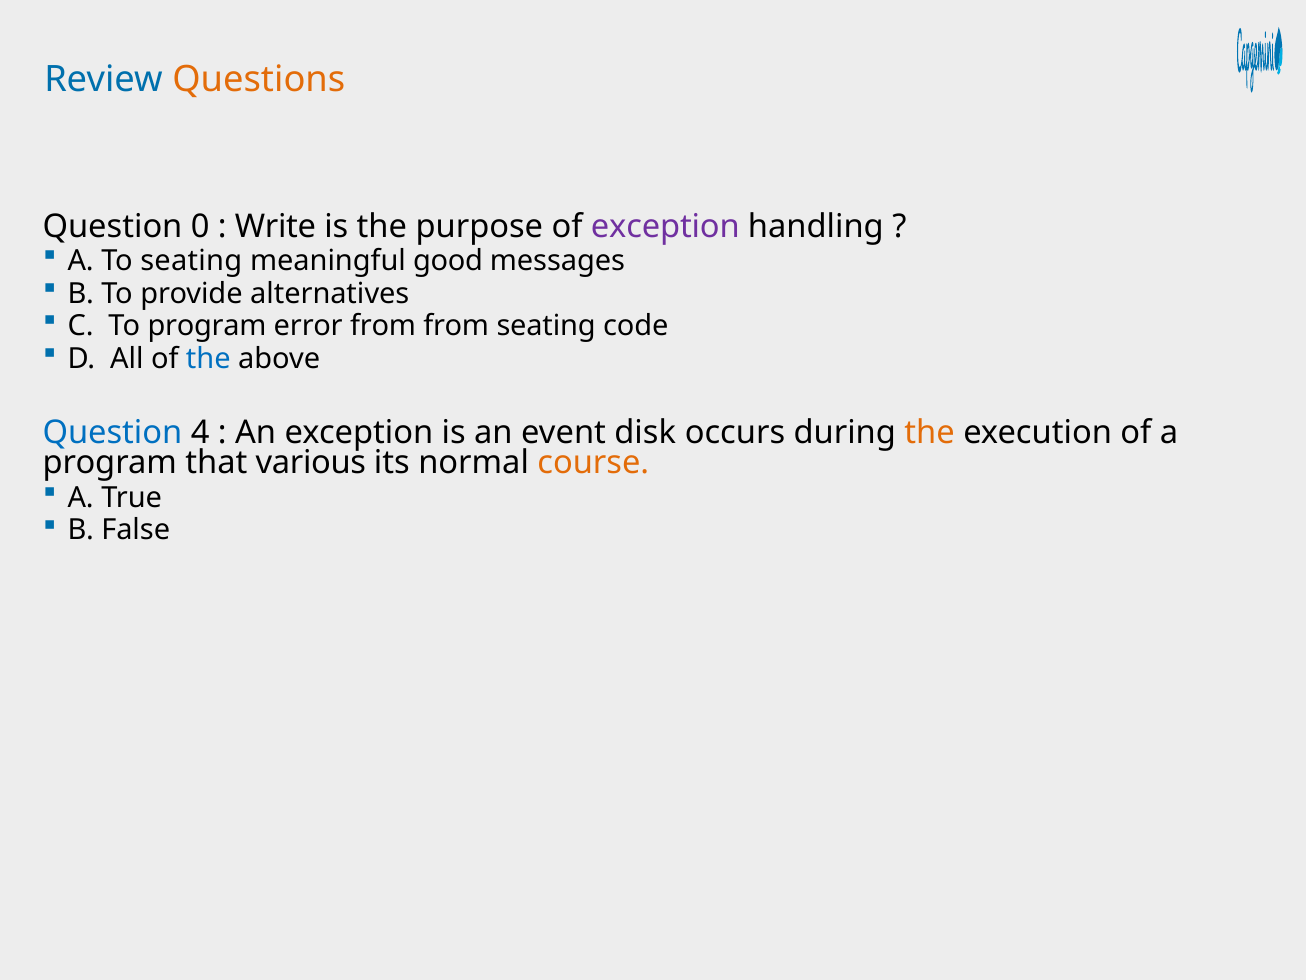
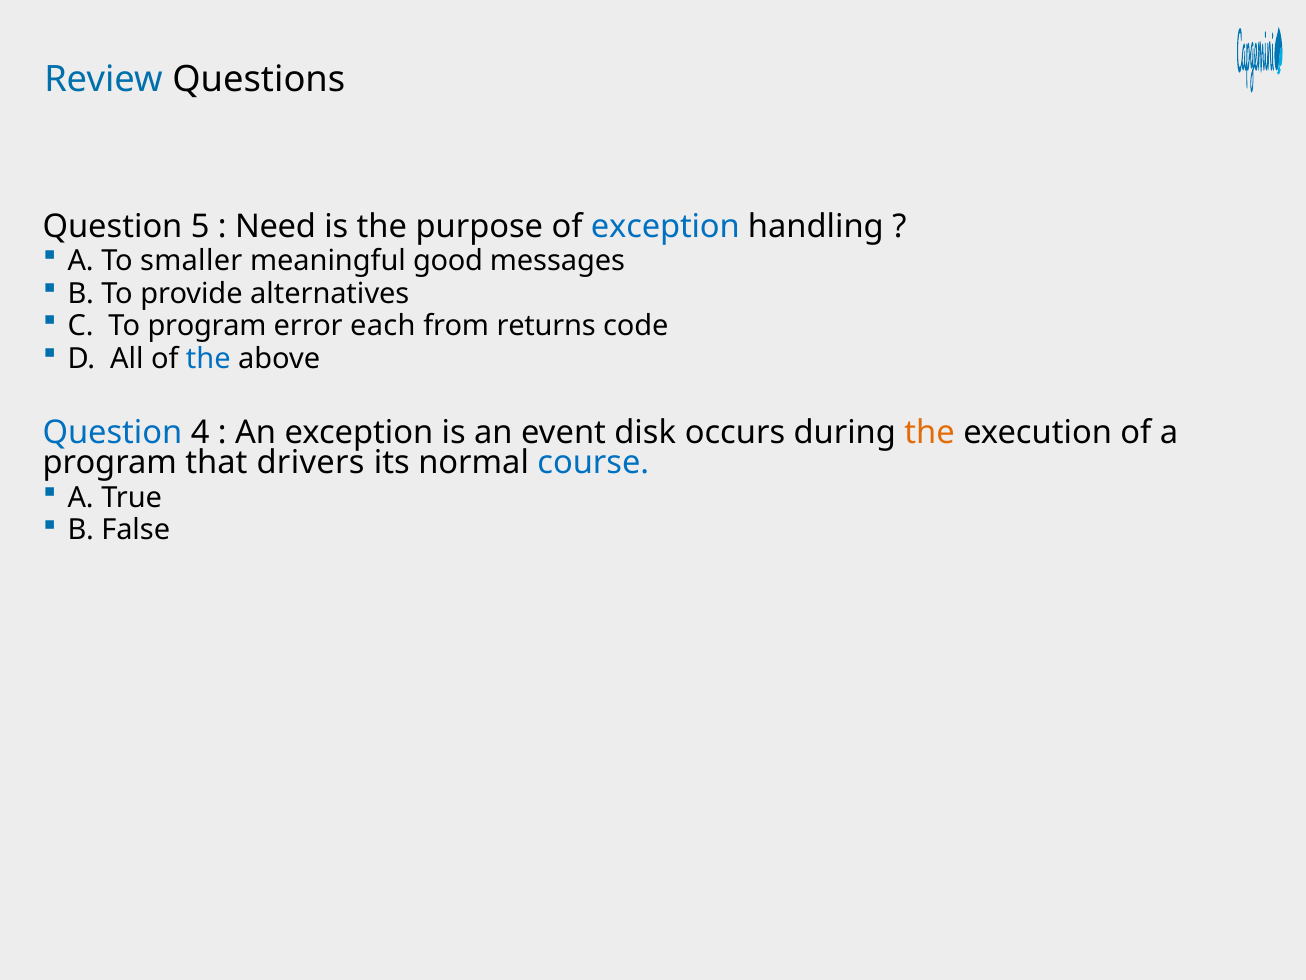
Questions colour: orange -> black (259, 79)
0: 0 -> 5 (200, 226)
Write: Write -> Need (276, 226)
exception colour: purple -> blue (665, 226)
To seating: seating -> smaller (191, 261)
error from: from -> each (383, 326)
from seating: seating -> returns (546, 326)
various: various -> drivers (311, 463)
course colour: orange -> blue (593, 463)
